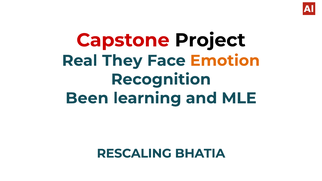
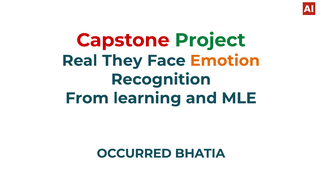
Project colour: black -> green (210, 40)
Been: Been -> From (87, 98)
RESCALING: RESCALING -> OCCURRED (134, 154)
